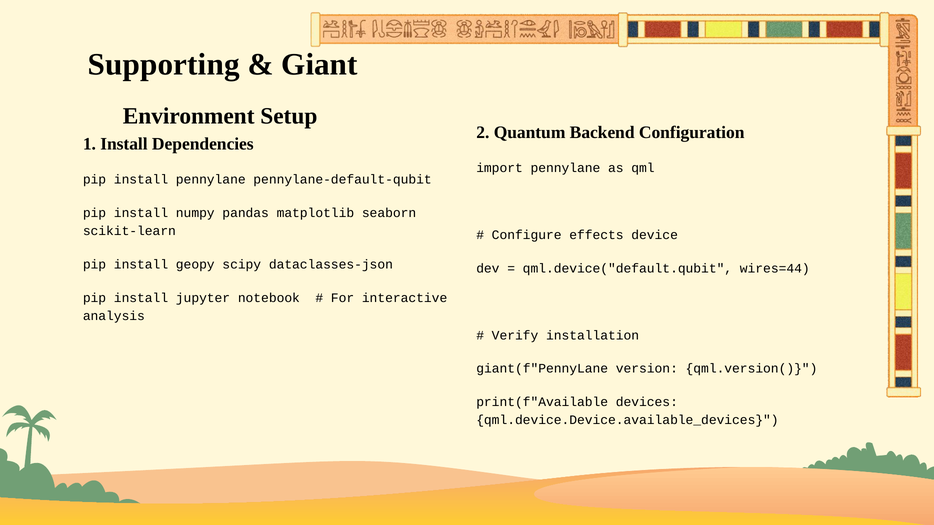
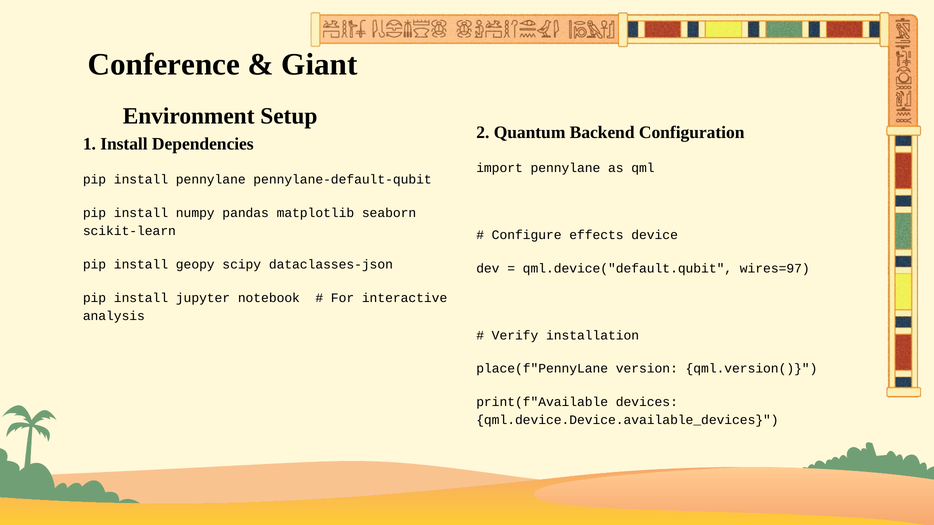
Supporting: Supporting -> Conference (164, 64)
wires=44: wires=44 -> wires=97 (775, 269)
giant(f"PennyLane: giant(f"PennyLane -> place(f"PennyLane (542, 369)
